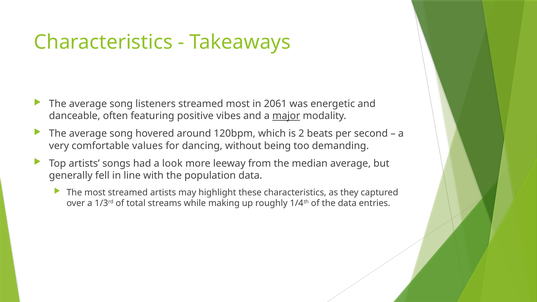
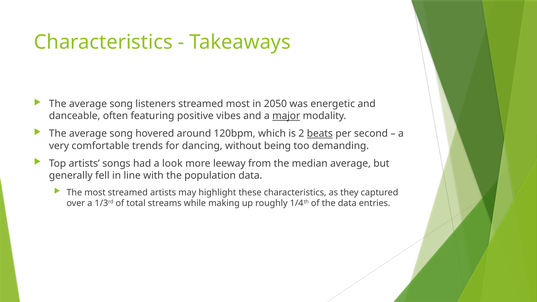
2061: 2061 -> 2050 (275, 104)
beats underline: none -> present (320, 134)
values: values -> trends (147, 146)
